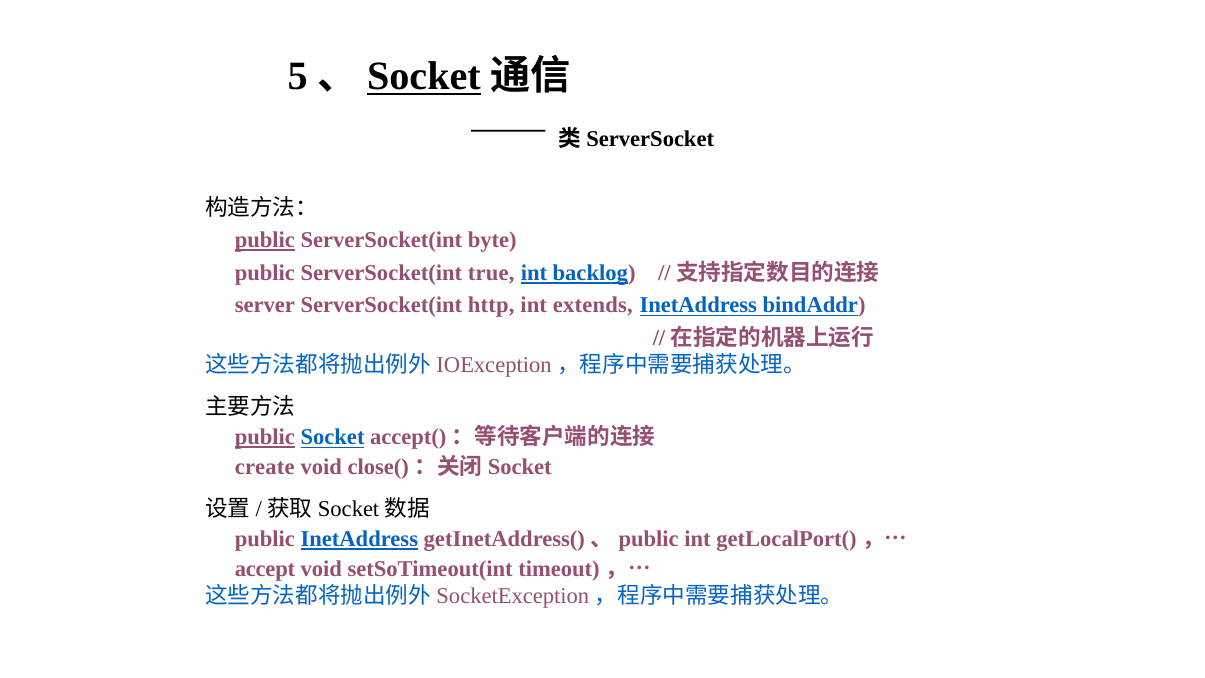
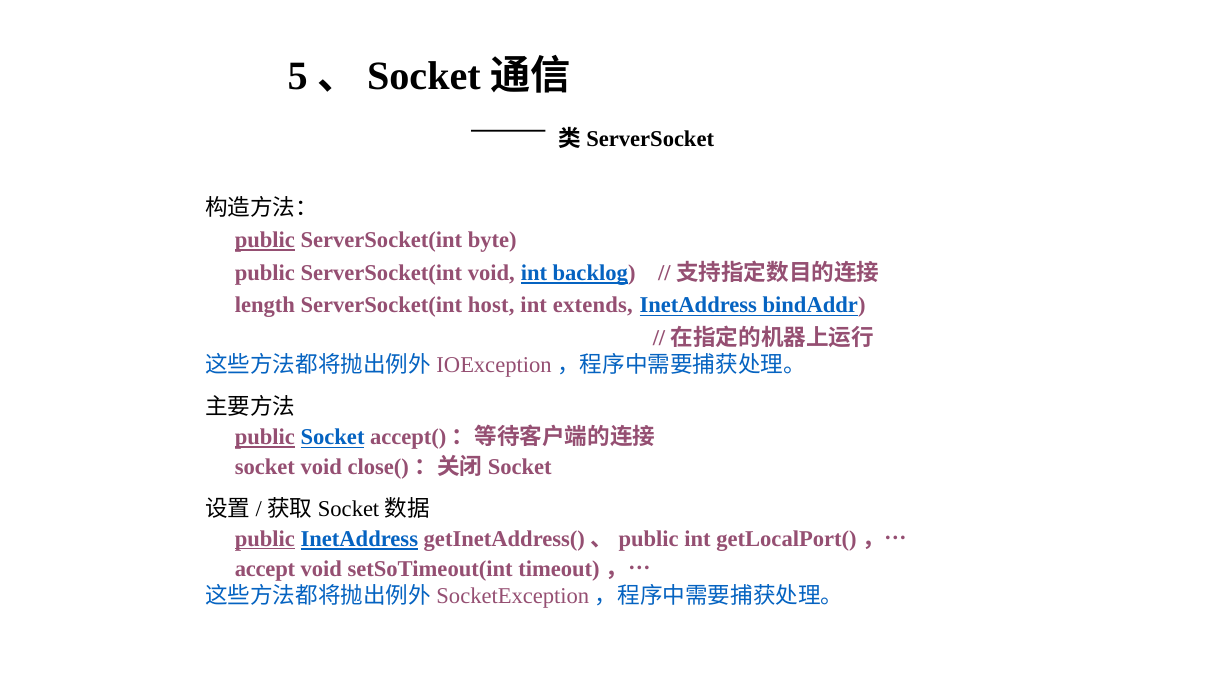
Socket underline: present -> none (424, 77)
ServerSocket(int true: true -> void (491, 273)
server: server -> length (265, 305)
http: http -> host (491, 305)
create: create -> socket (265, 467)
public underline: none -> present (265, 539)
